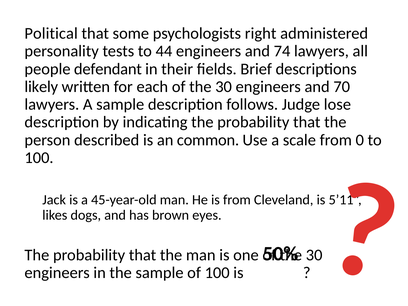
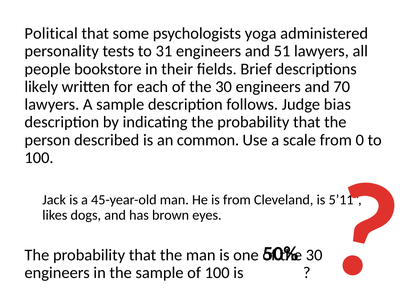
right: right -> yoga (261, 33)
44: 44 -> 31 (164, 51)
74: 74 -> 51 (282, 51)
defendant: defendant -> bookstore (108, 69)
lose: lose -> bias (337, 104)
